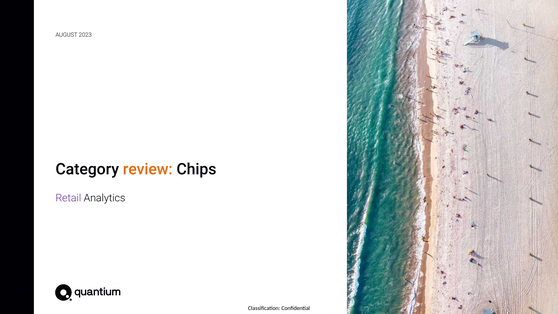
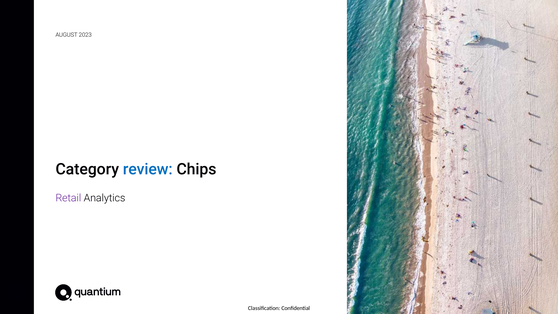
review colour: orange -> blue (148, 169)
